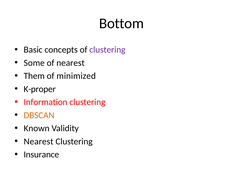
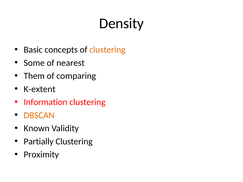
Bottom: Bottom -> Density (122, 24)
clustering colour: purple -> orange (107, 50)
minimized: minimized -> comparing (76, 76)
K-proper: K-proper -> K-extent (40, 89)
Nearest: Nearest -> Partially (39, 142)
Insurance: Insurance -> Proximity (41, 155)
